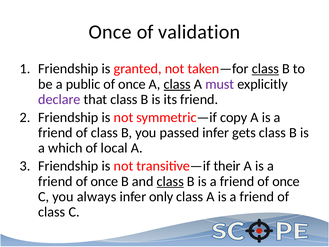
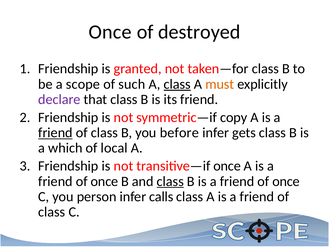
validation: validation -> destroyed (199, 32)
class underline: present -> none (265, 69)
public: public -> scope (83, 84)
once: once -> such (132, 84)
must colour: purple -> orange (220, 84)
friend underline: none -> present (55, 133)
passed: passed -> before (179, 133)
transitive—if their: their -> once (227, 166)
always: always -> person (97, 196)
only: only -> calls (161, 196)
